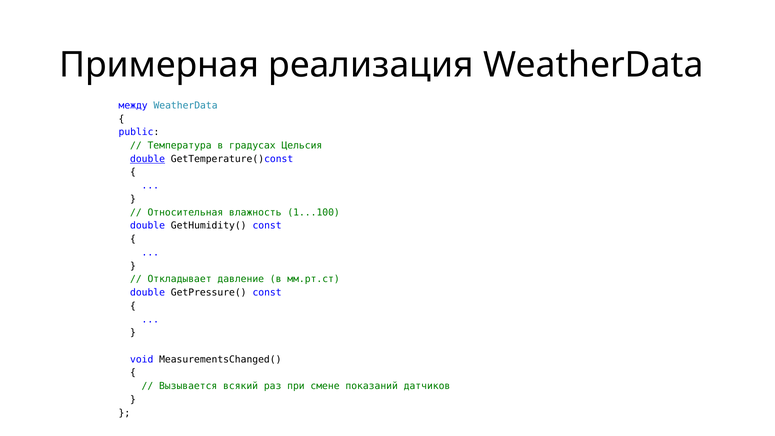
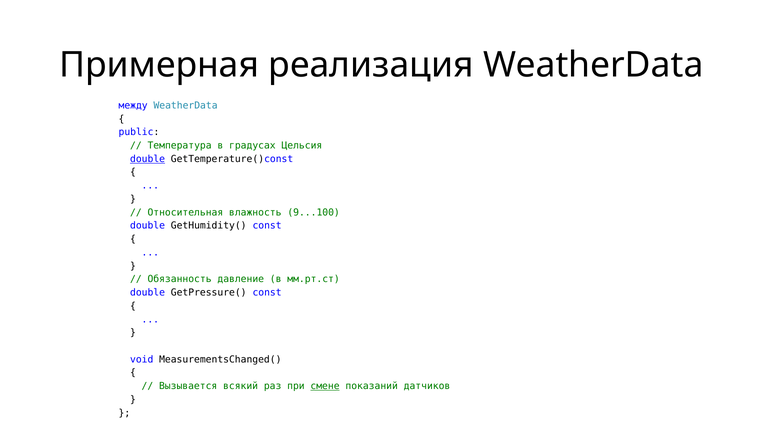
1...100: 1...100 -> 9...100 (314, 212)
Откладывает: Откладывает -> Обязанность (180, 279)
смене underline: none -> present (325, 386)
